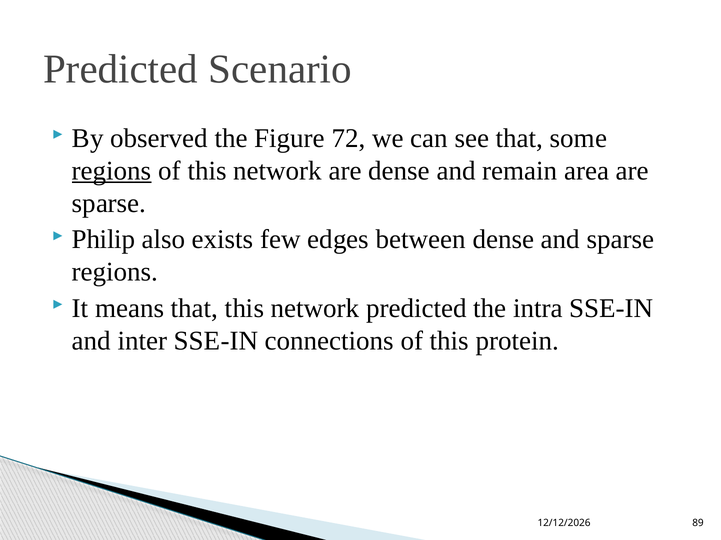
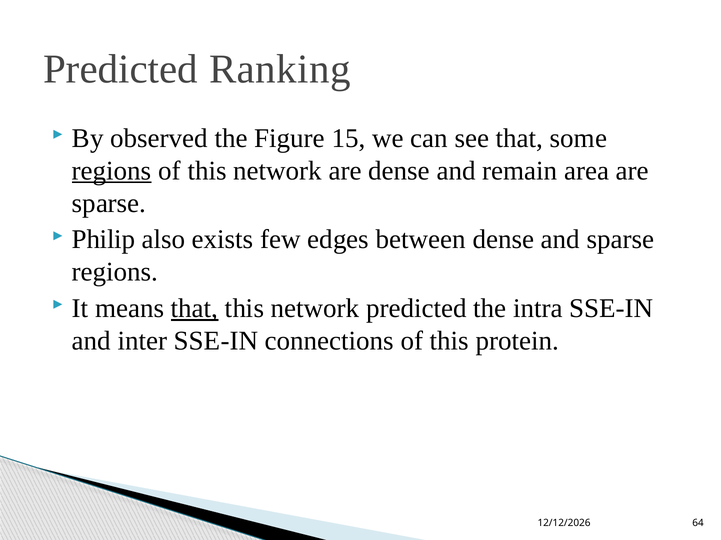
Scenario: Scenario -> Ranking (280, 70)
72: 72 -> 15 (349, 138)
that underline: none -> present (195, 309)
89: 89 -> 64 (698, 524)
